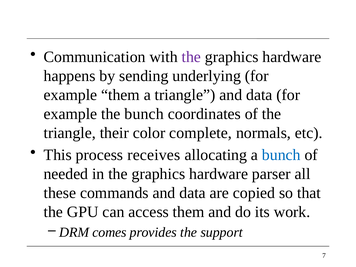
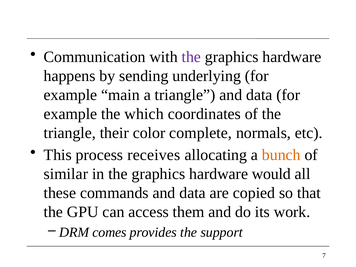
example them: them -> main (120, 95)
the bunch: bunch -> which (144, 114)
bunch colour: blue -> orange (281, 155)
needed: needed -> similar (66, 174)
parser: parser -> would (271, 174)
